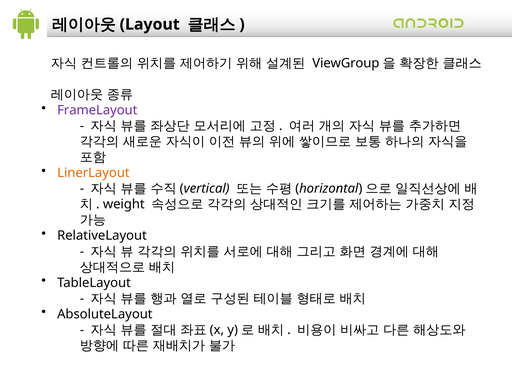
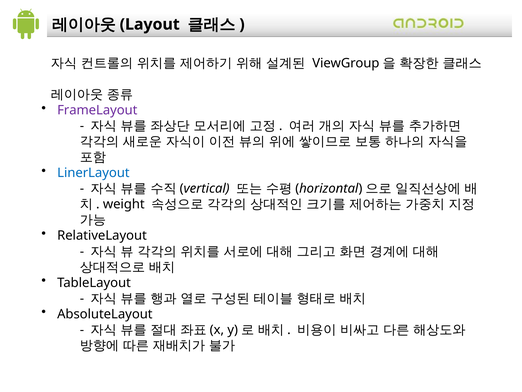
LinerLayout colour: orange -> blue (93, 173)
